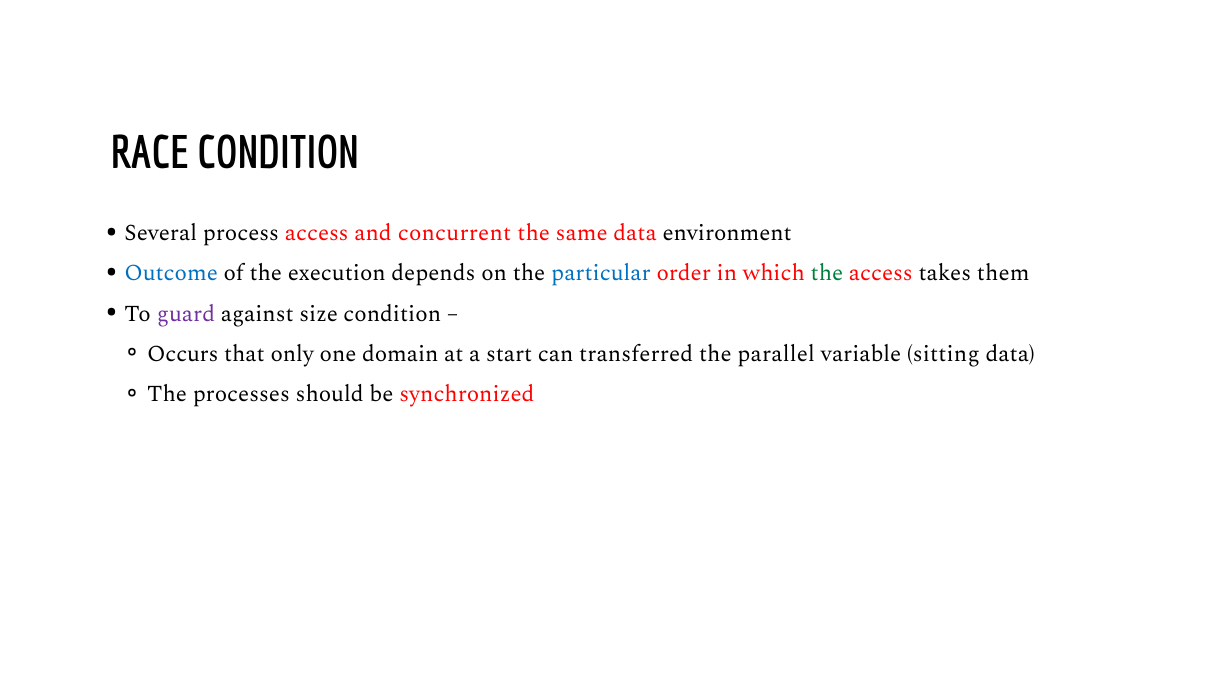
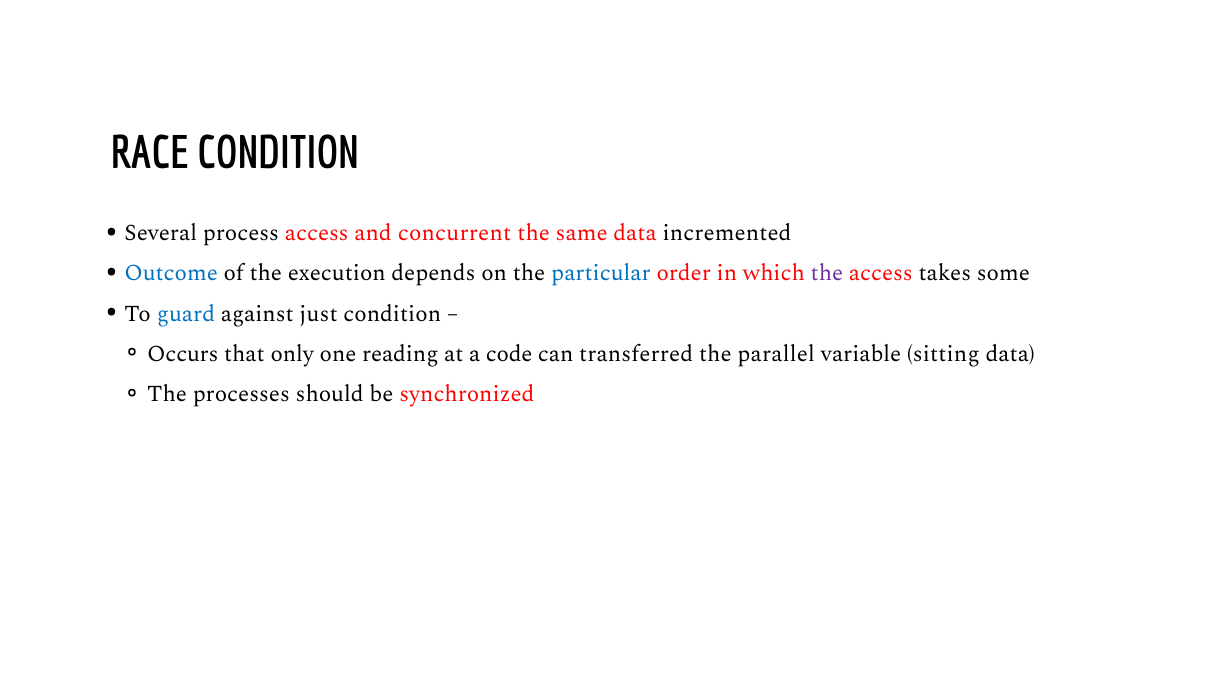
environment: environment -> incremented (727, 233)
the colour: green -> purple (827, 273)
them: them -> some (1003, 273)
guard colour: purple -> blue (186, 314)
size: size -> just (318, 314)
domain: domain -> reading (400, 354)
start: start -> code (509, 354)
